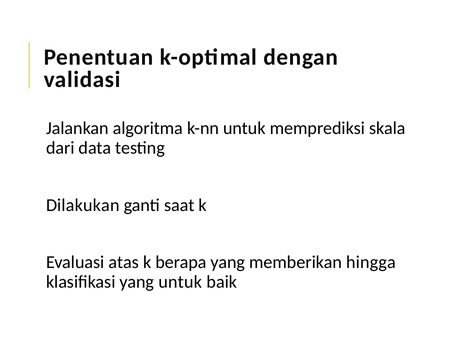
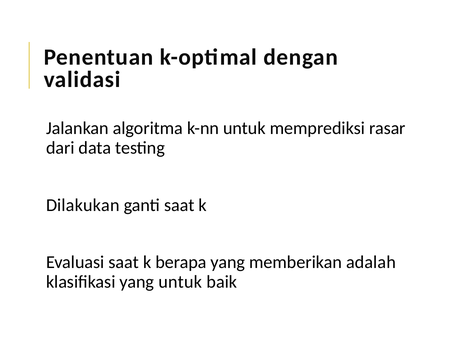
skala: skala -> rasar (387, 128)
Evaluasi atas: atas -> saat (124, 262)
hingga: hingga -> adalah (371, 262)
